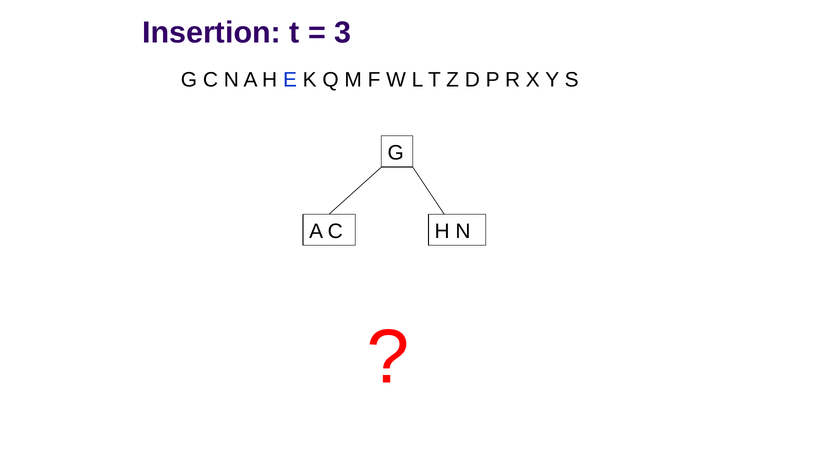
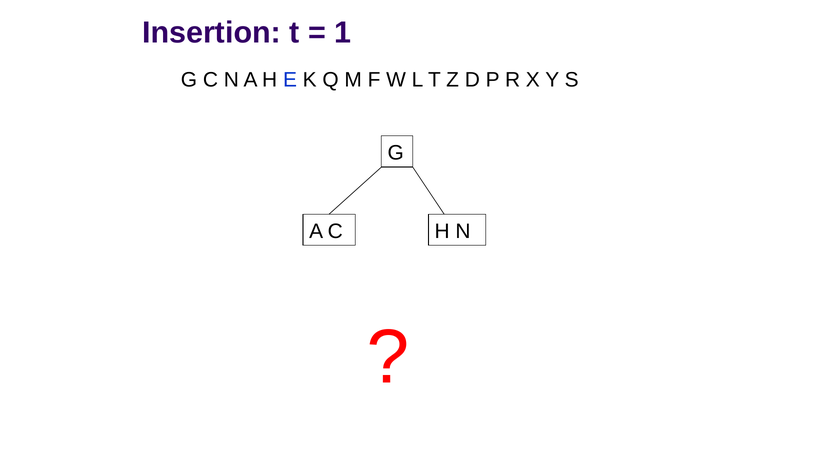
3: 3 -> 1 (343, 33)
